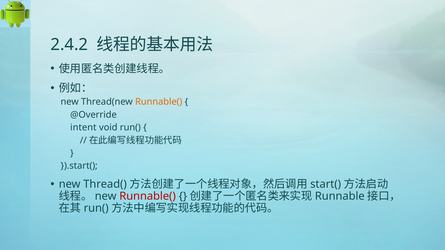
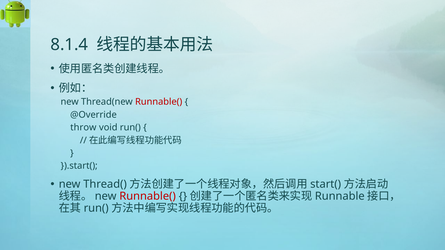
2.4.2: 2.4.2 -> 8.1.4 (69, 45)
Runnable( colour: orange -> red (159, 102)
intent: intent -> throw (83, 128)
